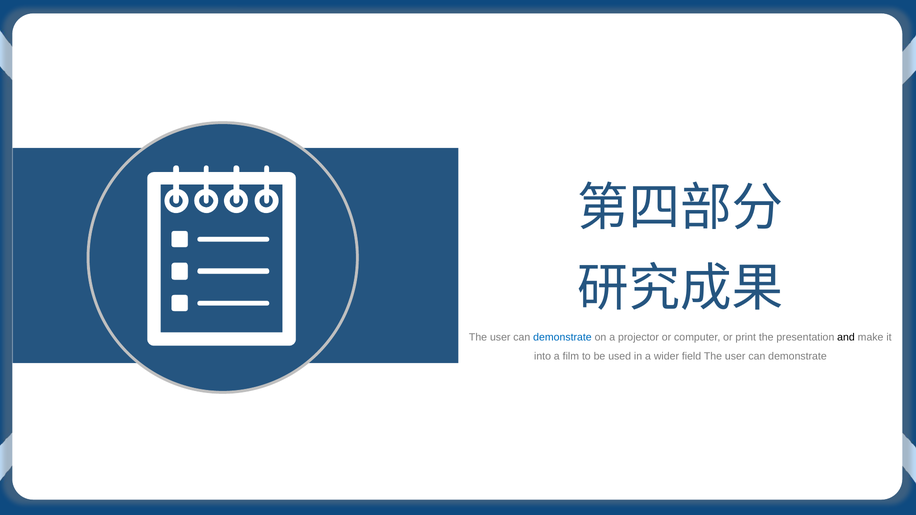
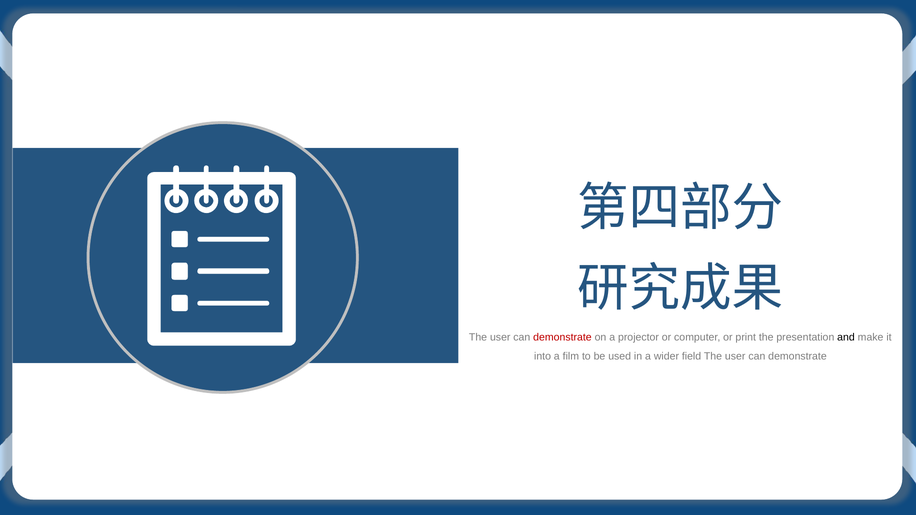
demonstrate colour: blue -> red (562, 338)
